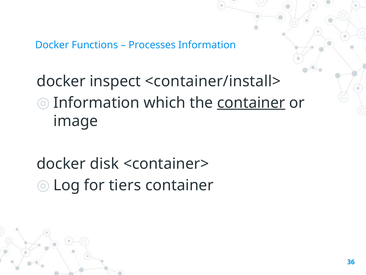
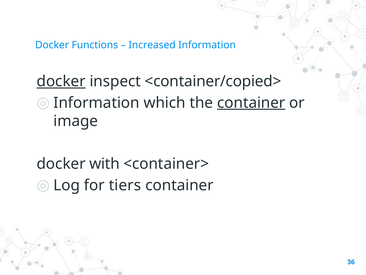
Processes: Processes -> Increased (152, 45)
docker underline: none -> present (61, 81)
<container/install>: <container/install> -> <container/copied> (213, 81)
disk: disk -> with (105, 164)
